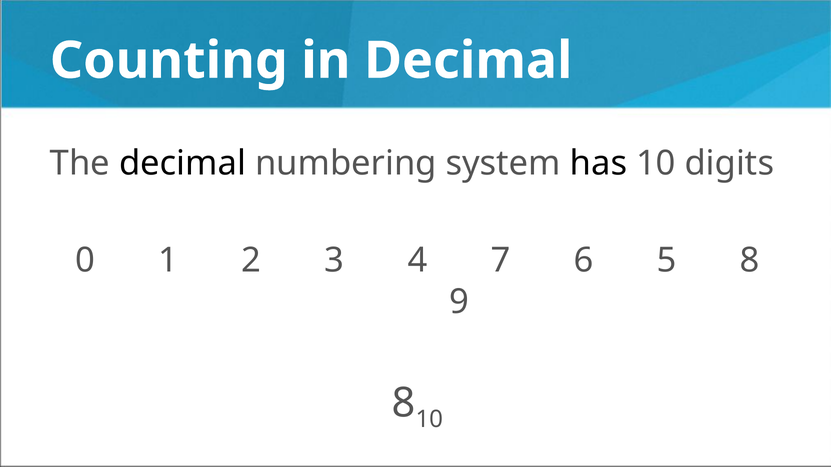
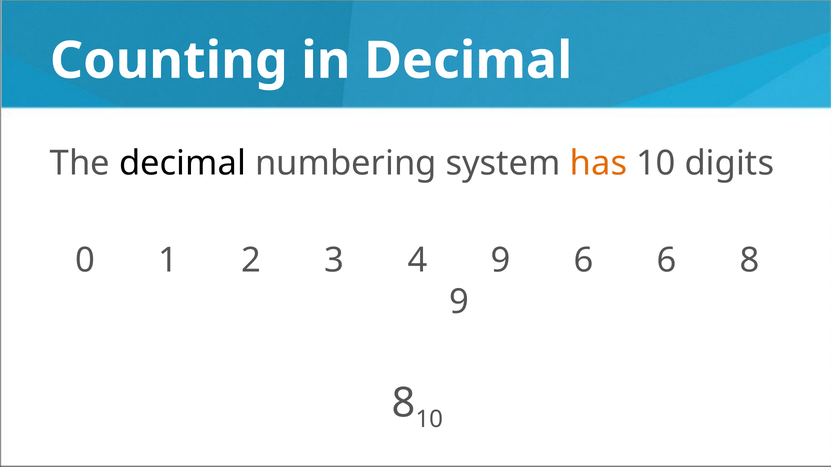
has colour: black -> orange (598, 164)
4 7: 7 -> 9 (501, 260)
6 5: 5 -> 6 (667, 260)
